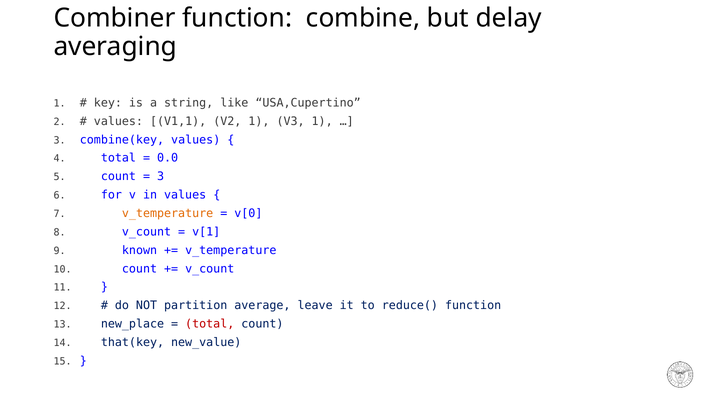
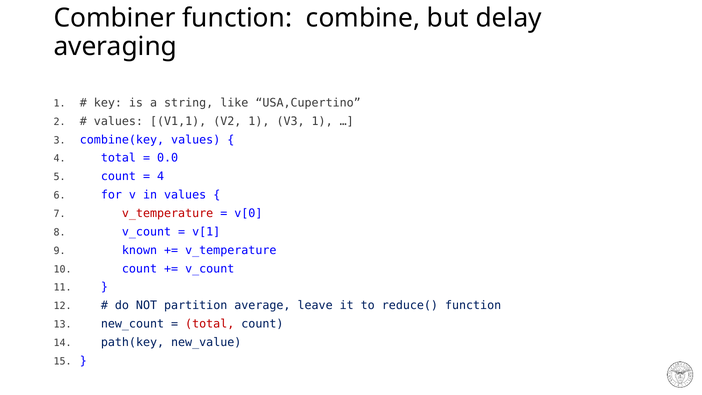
3: 3 -> 4 (161, 176)
v_temperature colour: orange -> red (168, 213)
new_place: new_place -> new_count (133, 324)
that(key: that(key -> path(key (133, 342)
